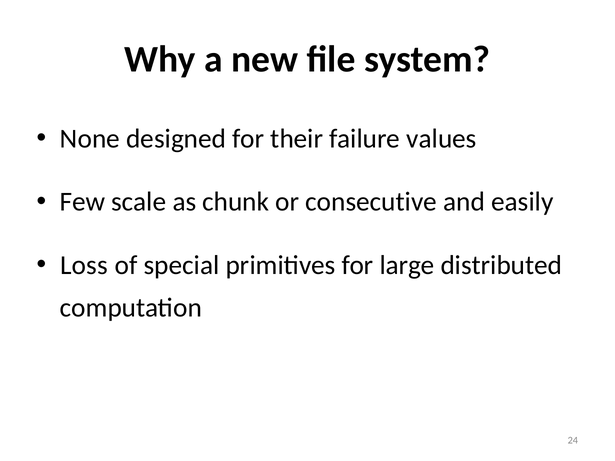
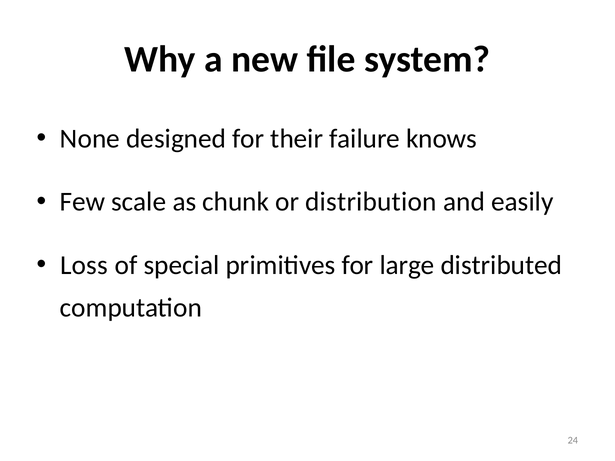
values: values -> knows (442, 139)
consecutive: consecutive -> distribution (371, 202)
